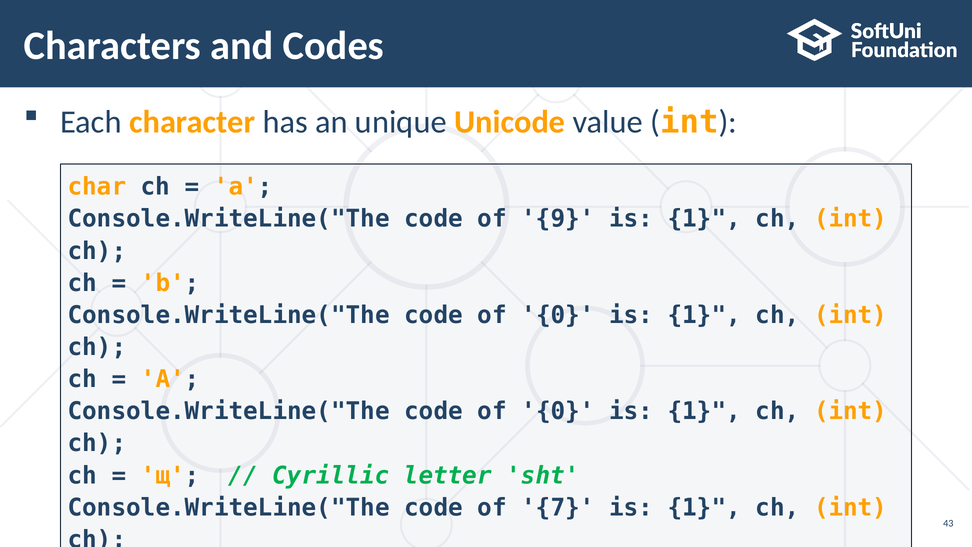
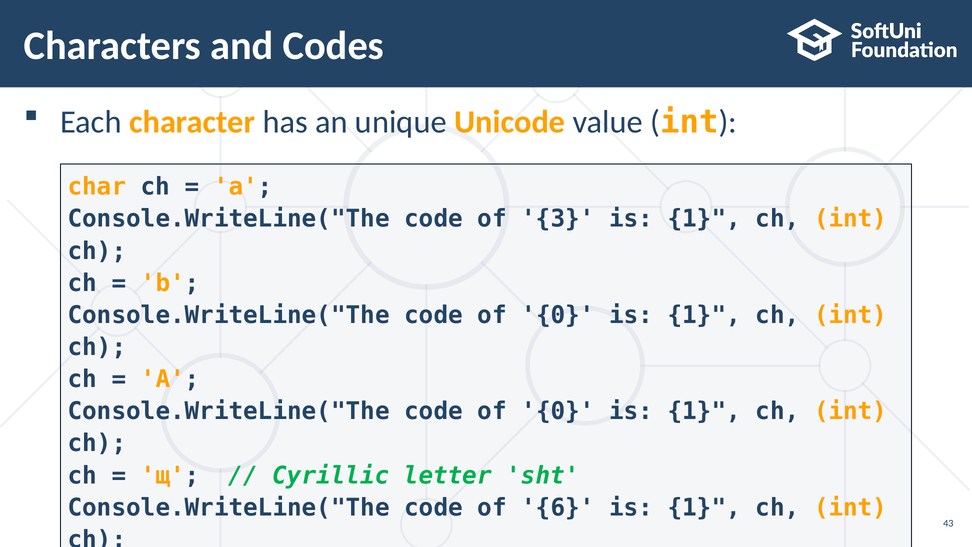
9: 9 -> 3 (558, 219)
7: 7 -> 6 (558, 507)
